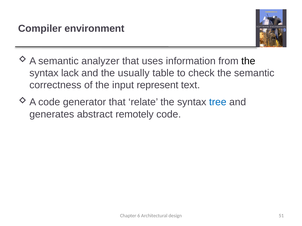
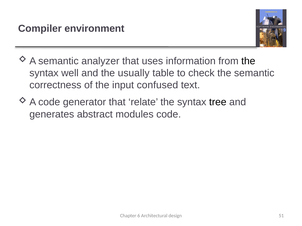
lack: lack -> well (70, 73)
represent: represent -> confused (157, 85)
tree colour: blue -> black (218, 102)
remotely: remotely -> modules (135, 114)
